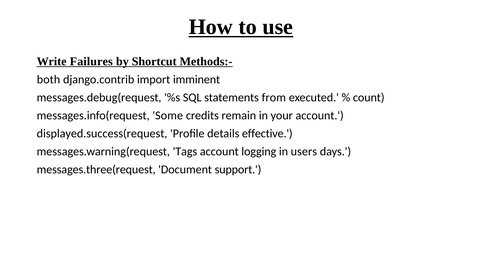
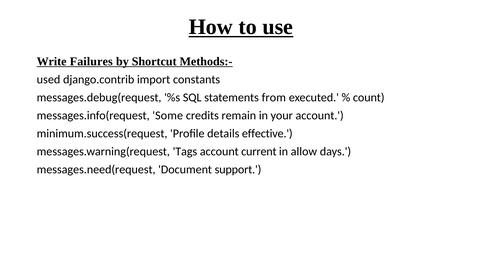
both: both -> used (49, 80)
imminent: imminent -> constants (197, 80)
displayed.success(request: displayed.success(request -> minimum.success(request (102, 134)
logging: logging -> current (259, 152)
users: users -> allow (304, 152)
messages.three(request: messages.three(request -> messages.need(request (96, 170)
